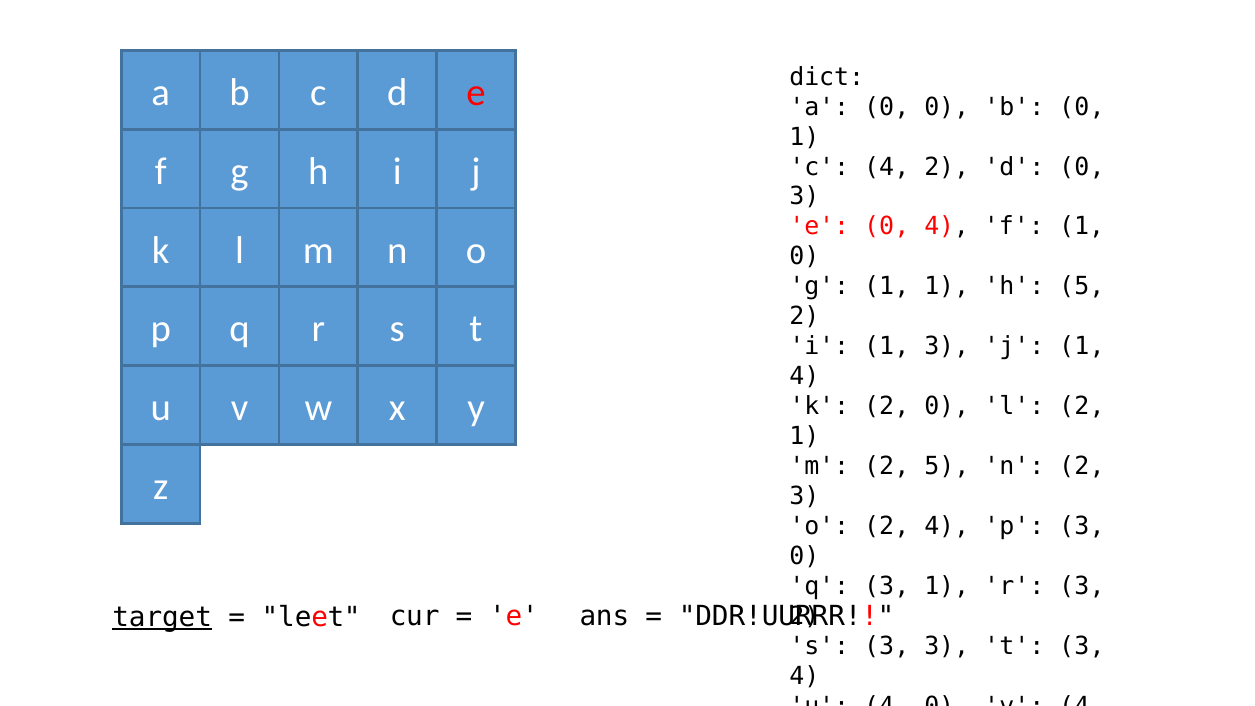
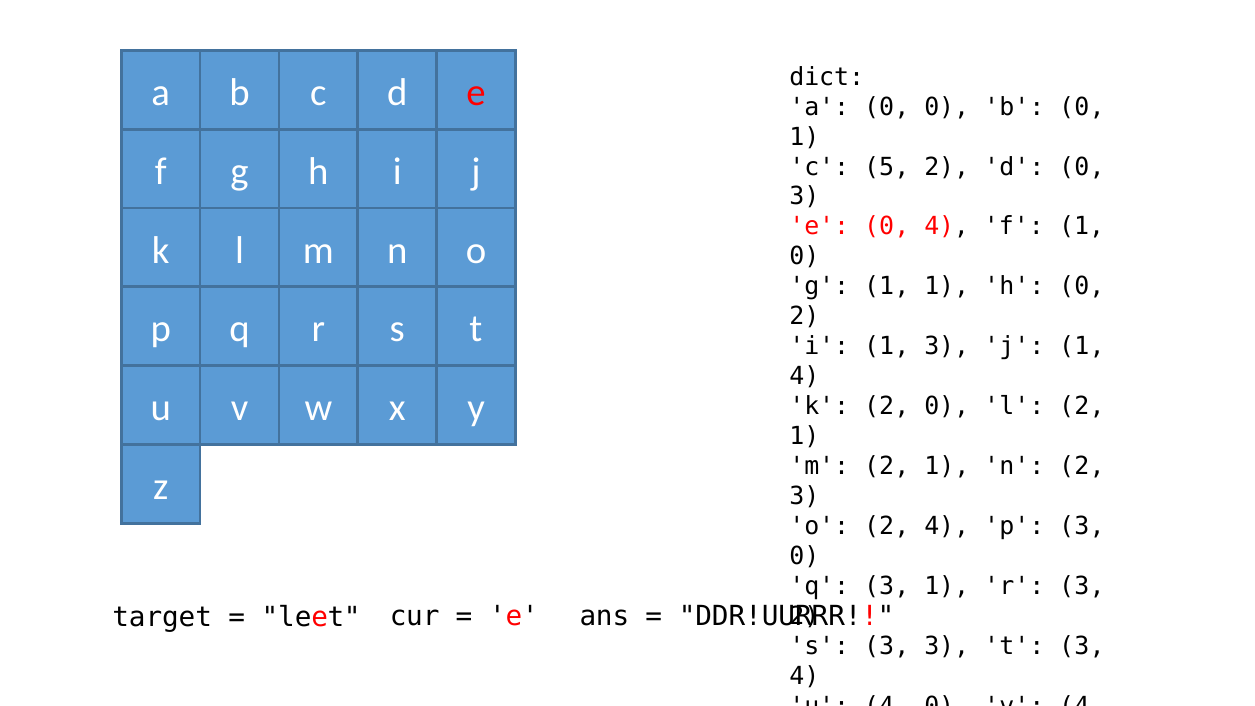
c 4: 4 -> 5 (887, 167)
h 5: 5 -> 0 (1082, 287)
m 2 5: 5 -> 1 (947, 466)
target underline: present -> none (162, 617)
